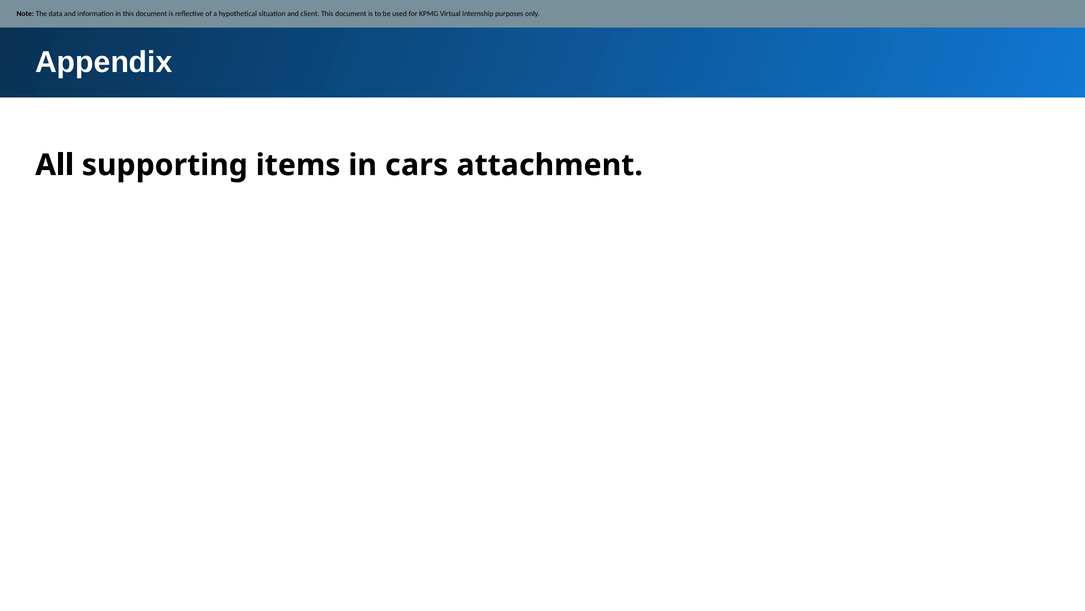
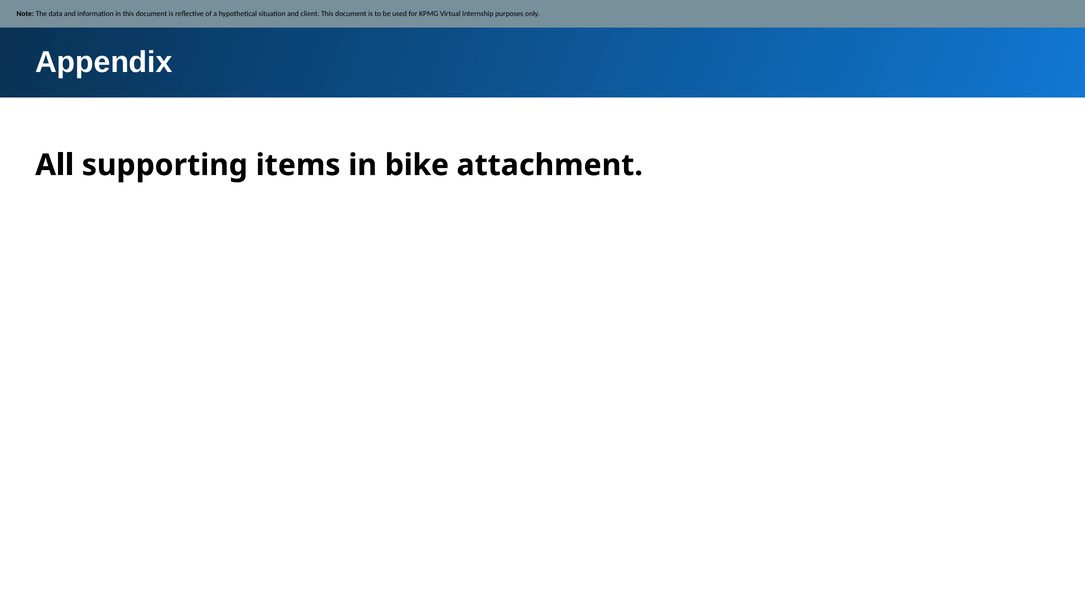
cars: cars -> bike (417, 165)
